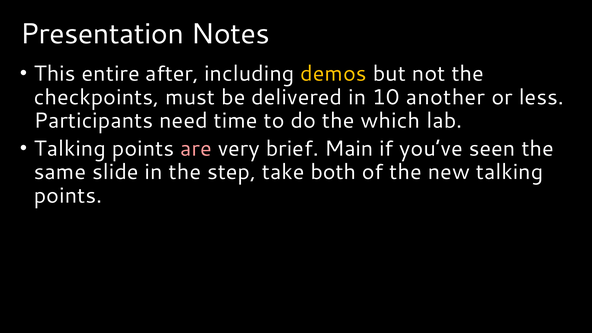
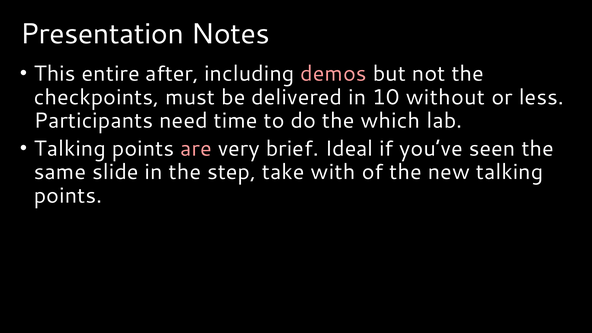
demos colour: yellow -> pink (334, 74)
another: another -> without (445, 97)
Main: Main -> Ideal (349, 149)
both: both -> with (333, 172)
